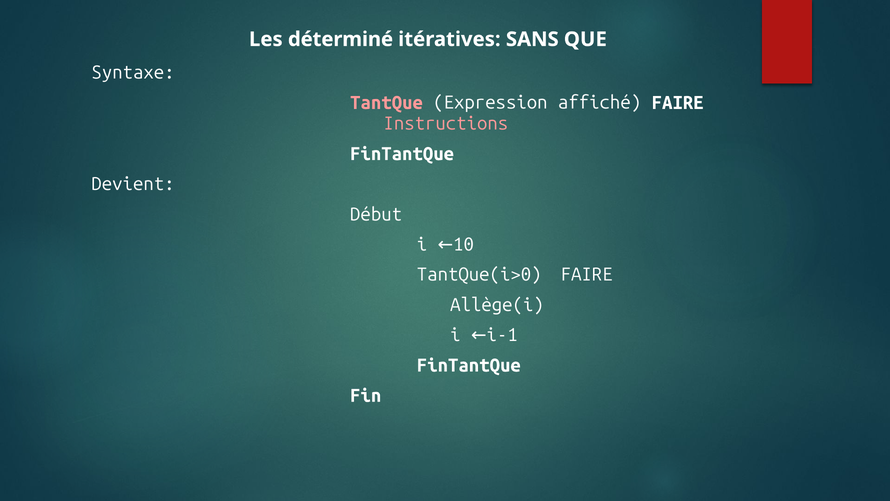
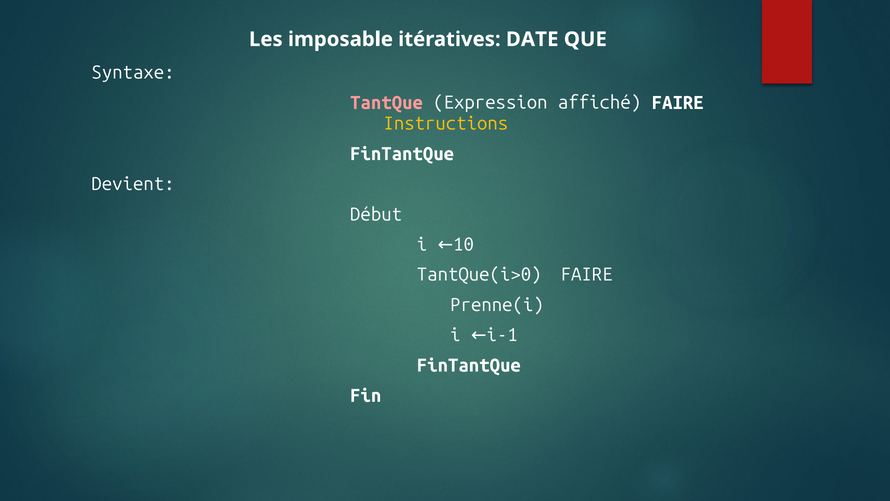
déterminé: déterminé -> imposable (340, 39)
SANS: SANS -> DATE (532, 39)
Instructions colour: pink -> yellow (446, 124)
Allège(i: Allège(i -> Prenne(i (497, 305)
